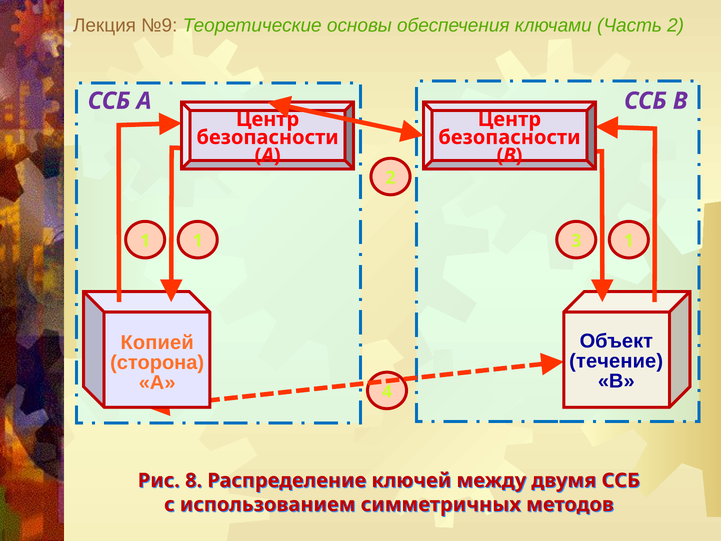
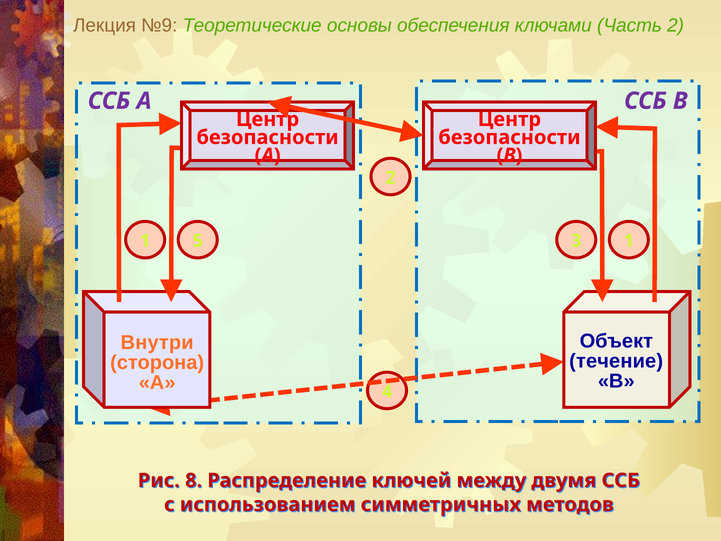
1 1: 1 -> 5 (198, 241)
Копией: Копией -> Внутри (157, 343)
